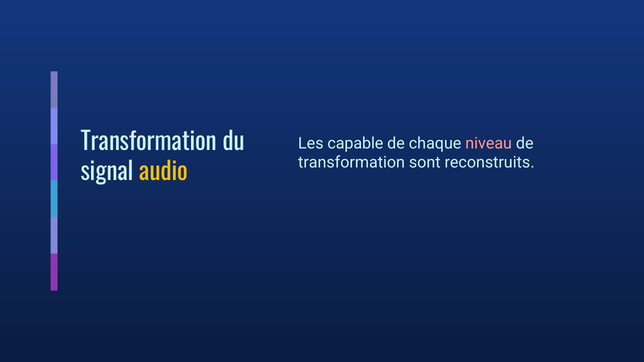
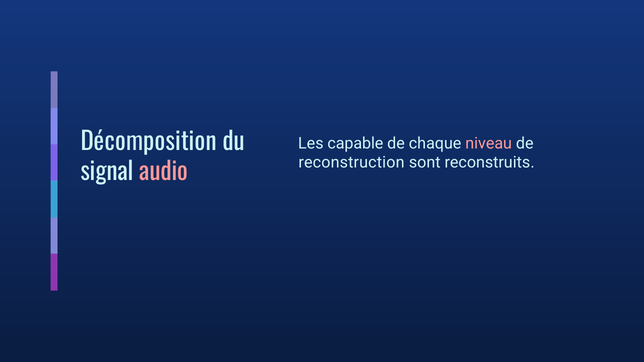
Transformation: Transformation -> Décomposition (149, 142)
transformation: transformation -> reconstruction (351, 163)
audio colour: yellow -> pink (164, 172)
